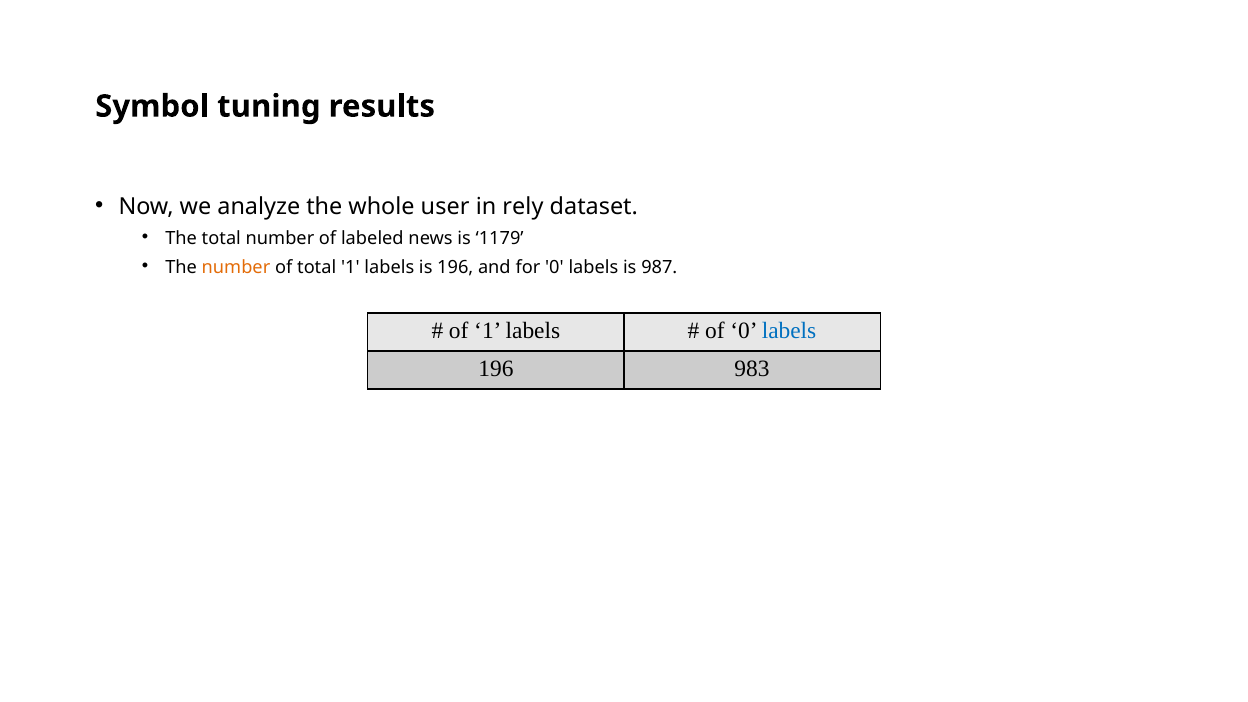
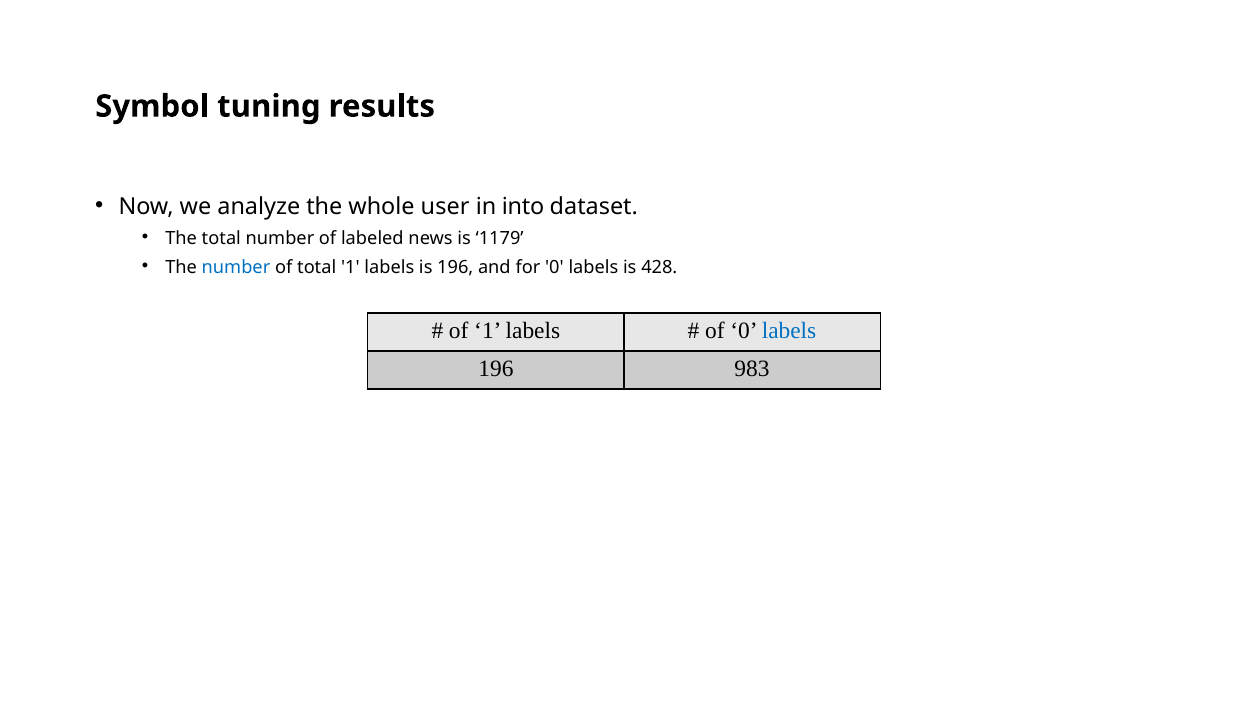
rely: rely -> into (523, 207)
number colour: orange -> blue (236, 267)
987: 987 -> 428 (659, 267)
